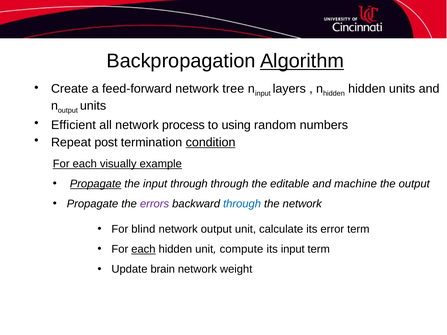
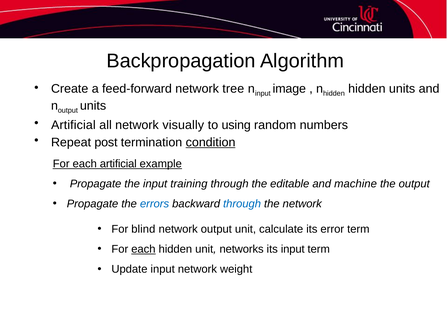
Algorithm underline: present -> none (302, 61)
layers: layers -> image (289, 89)
Efficient: Efficient -> Artificial (73, 125)
process: process -> visually (183, 125)
each visually: visually -> artificial (118, 164)
Propagate underline: present -> none (96, 184)
input through: through -> training (189, 184)
errors colour: purple -> blue (155, 204)
compute: compute -> networks (242, 249)
Update brain: brain -> input (163, 270)
